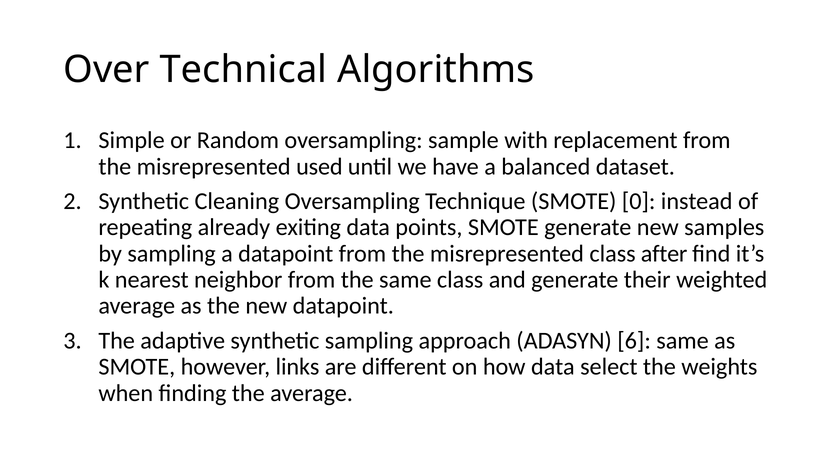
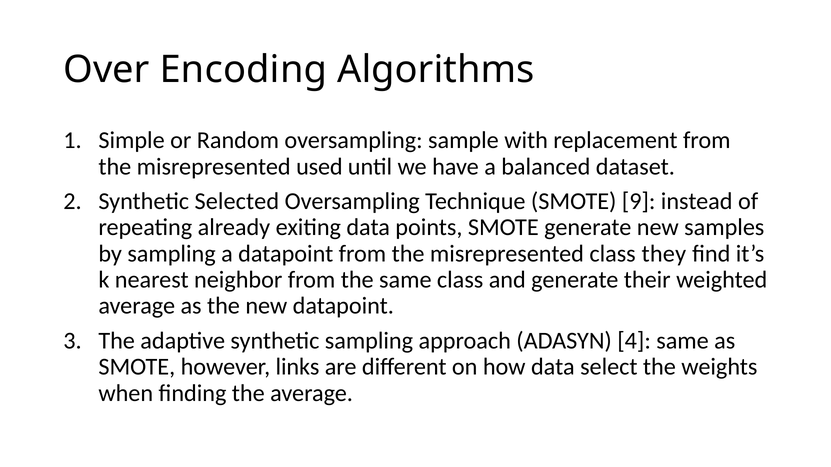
Technical: Technical -> Encoding (243, 70)
Cleaning: Cleaning -> Selected (237, 202)
0: 0 -> 9 (639, 202)
after: after -> they (664, 254)
6: 6 -> 4 (634, 341)
